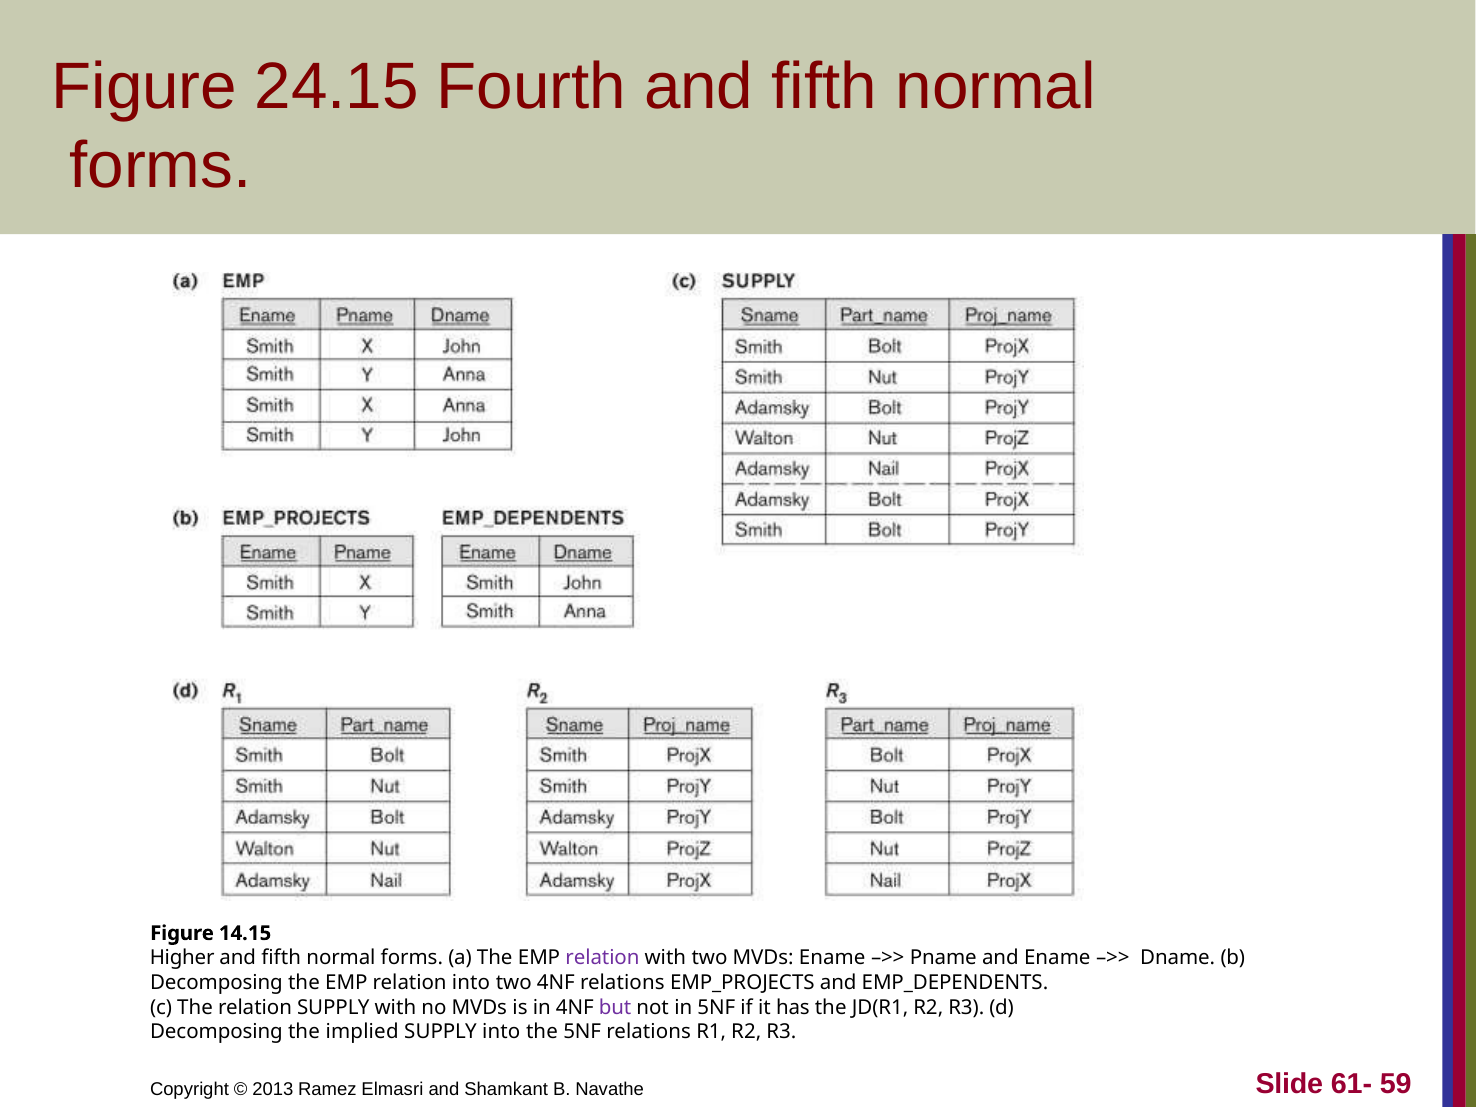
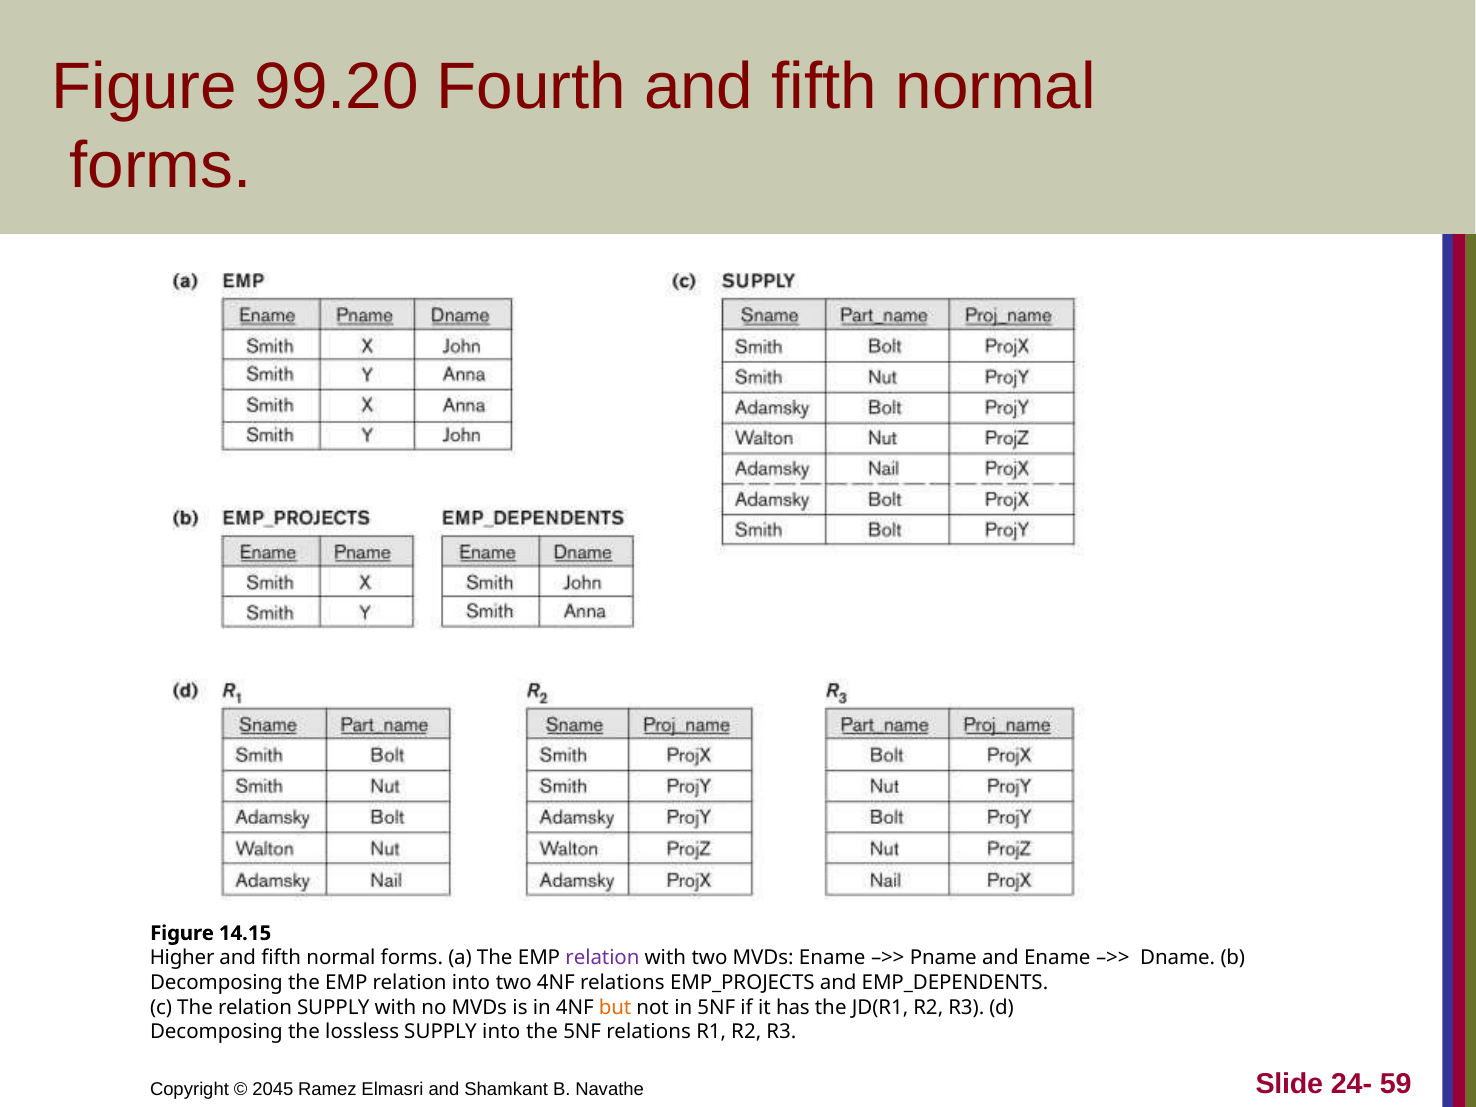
24.15: 24.15 -> 99.20 (337, 87)
but colour: purple -> orange (615, 1007)
implied: implied -> lossless (362, 1032)
61-: 61- -> 24- (1351, 1084)
2013: 2013 -> 2045 (273, 1089)
